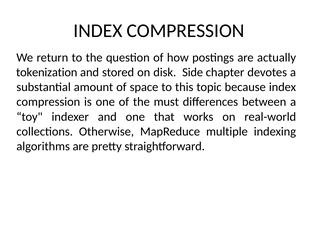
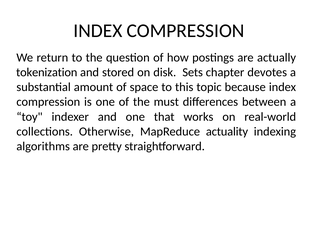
Side: Side -> Sets (193, 72)
multiple: multiple -> actuality (227, 132)
